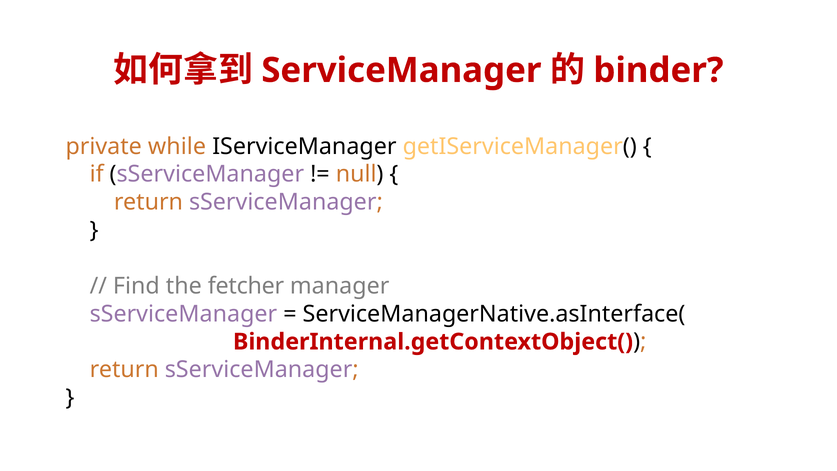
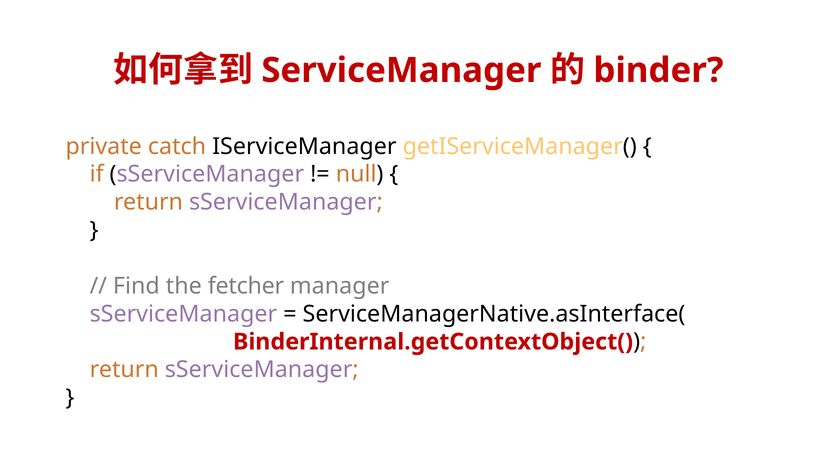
while: while -> catch (177, 146)
